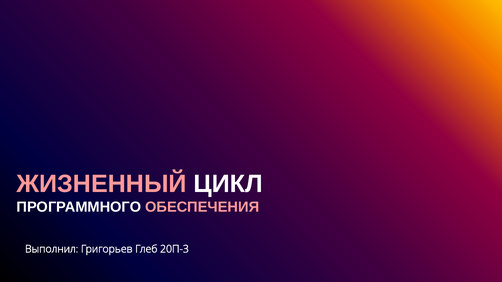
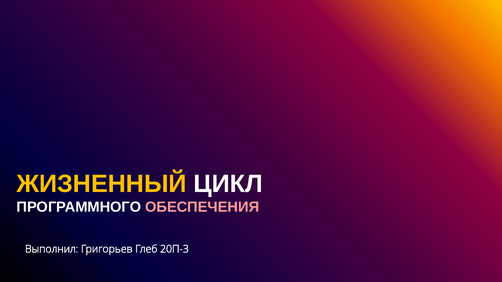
ЖИЗНЕННЫЙ colour: pink -> yellow (102, 184)
